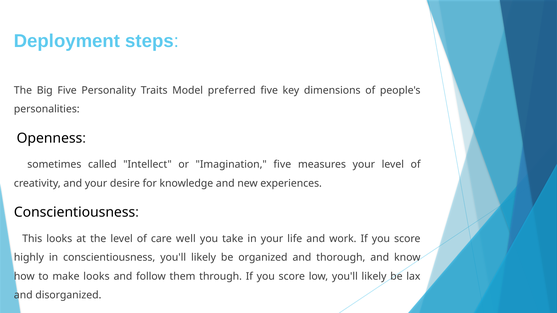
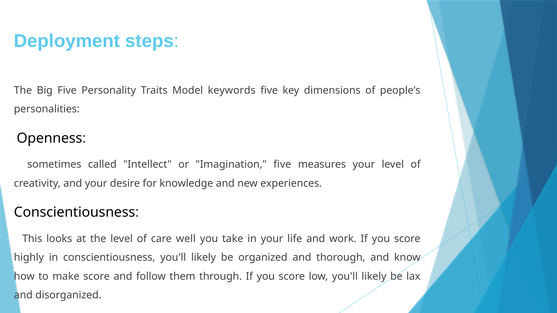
preferred: preferred -> keywords (232, 90)
make looks: looks -> score (97, 277)
